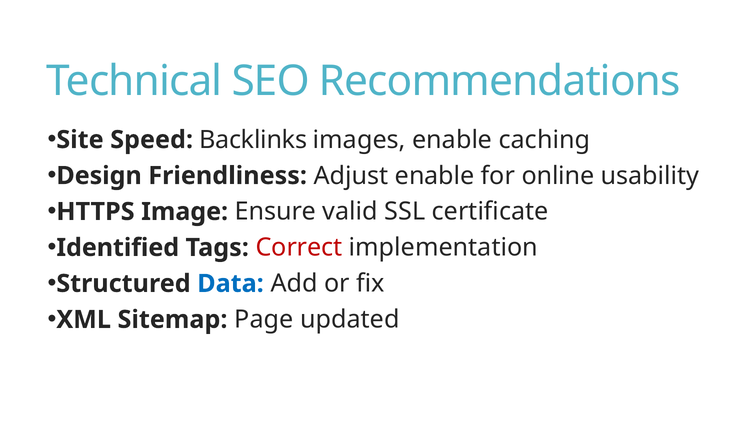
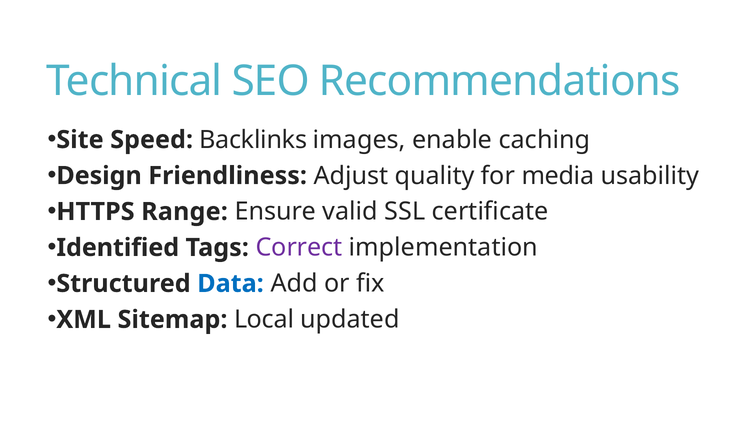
Adjust enable: enable -> quality (435, 176)
online: online -> media (558, 176)
Image: Image -> Range (184, 212)
Correct colour: red -> purple (299, 247)
Page: Page -> Local (264, 319)
